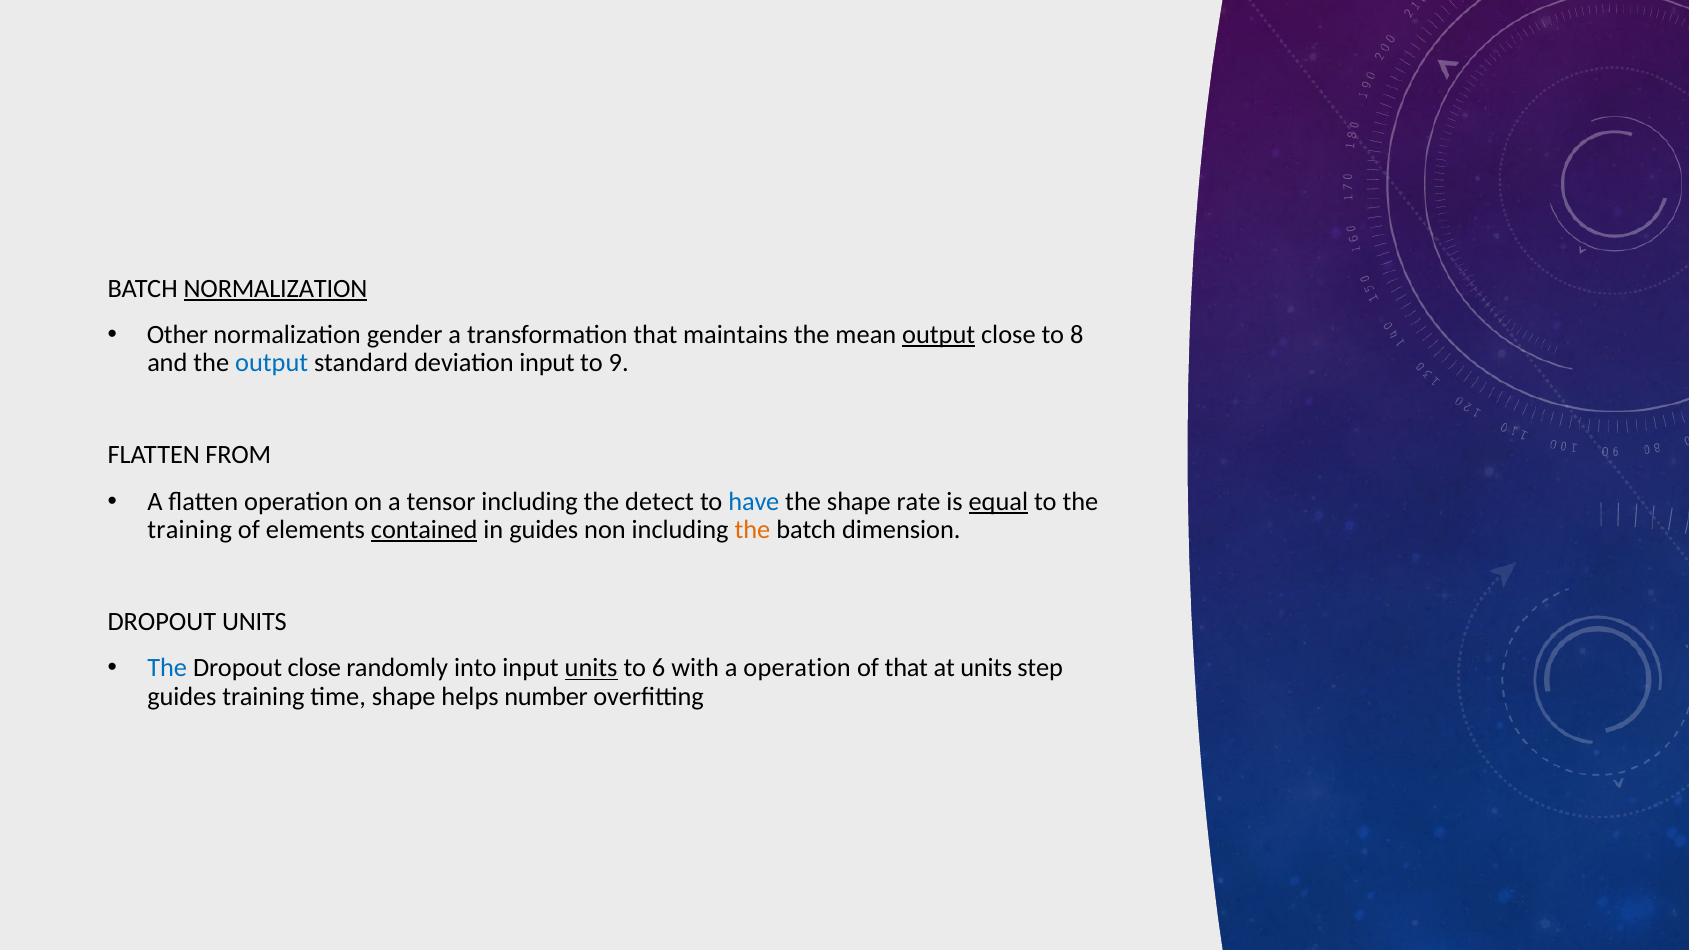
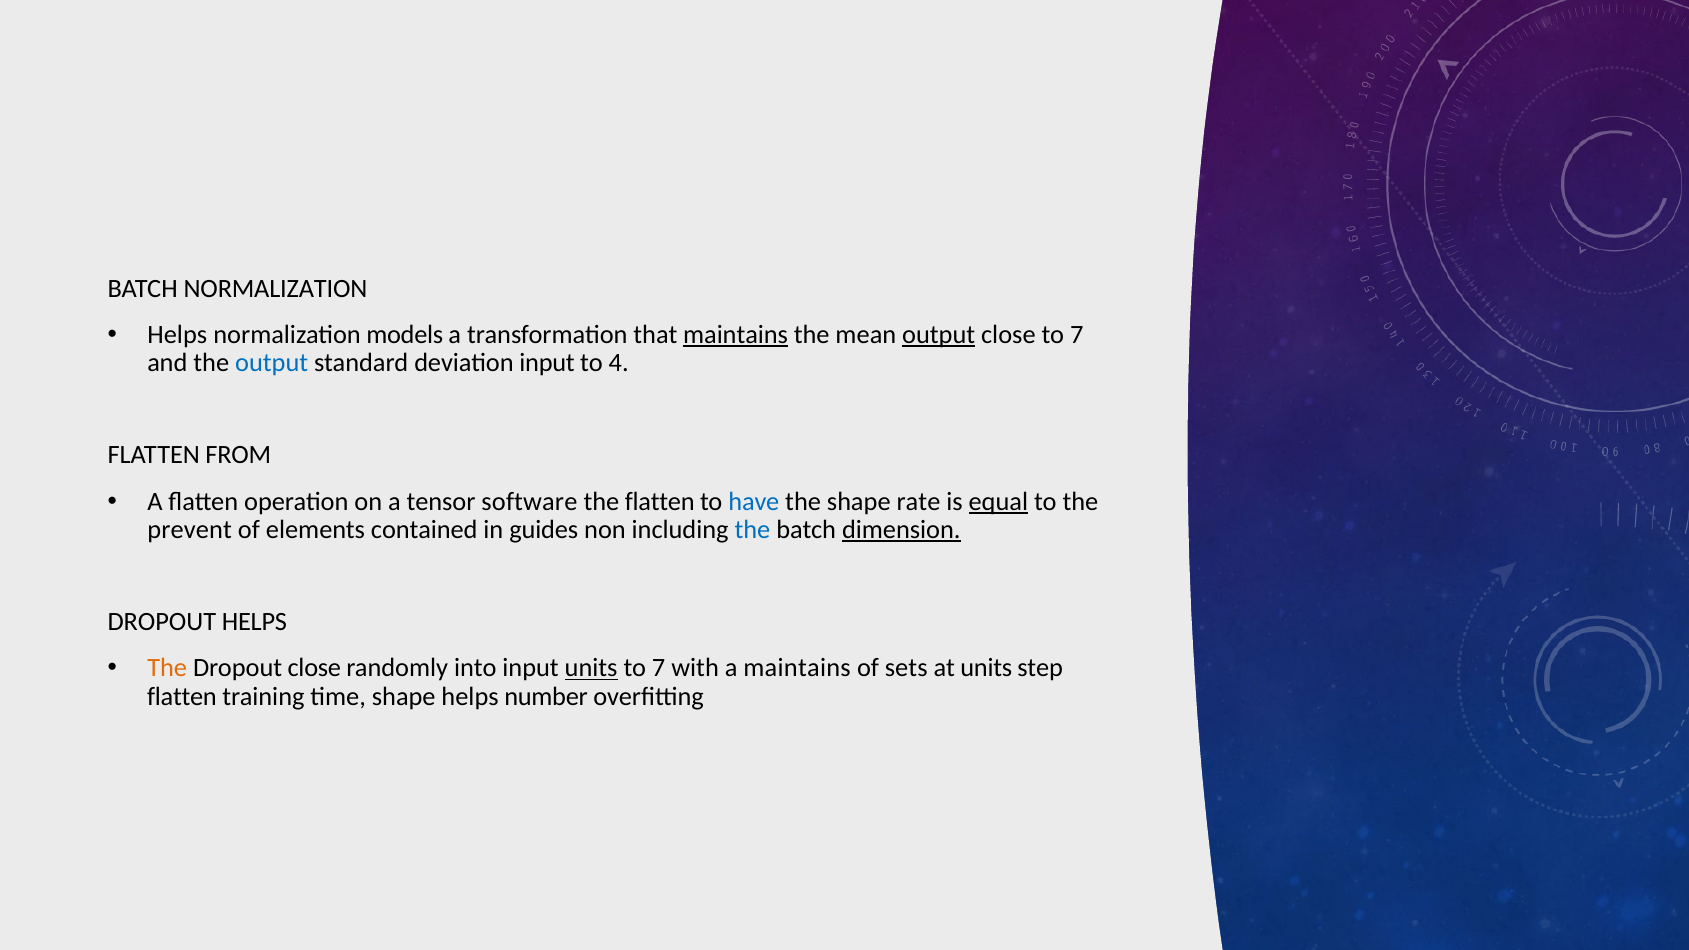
NORMALIZATION underline: present -> none (275, 288)
Other: Other -> Helps (177, 335)
gender: gender -> models (405, 335)
maintains underline: none -> present (736, 335)
close to 8: 8 -> 7 (1077, 335)
9: 9 -> 4 (619, 363)
tensor including: including -> software (529, 501)
the detect: detect -> flatten (660, 501)
training: training -> prevent (190, 530)
contained underline: present -> none (424, 530)
the colour: orange -> blue (752, 530)
dimension underline: none -> present (901, 530)
DROPOUT UNITS: UNITS -> HELPS (254, 622)
The colour: blue -> orange (167, 668)
6: 6 -> 7 (659, 668)
a operation: operation -> maintains (797, 668)
of that: that -> sets (906, 668)
guides: guides -> flatten (182, 697)
